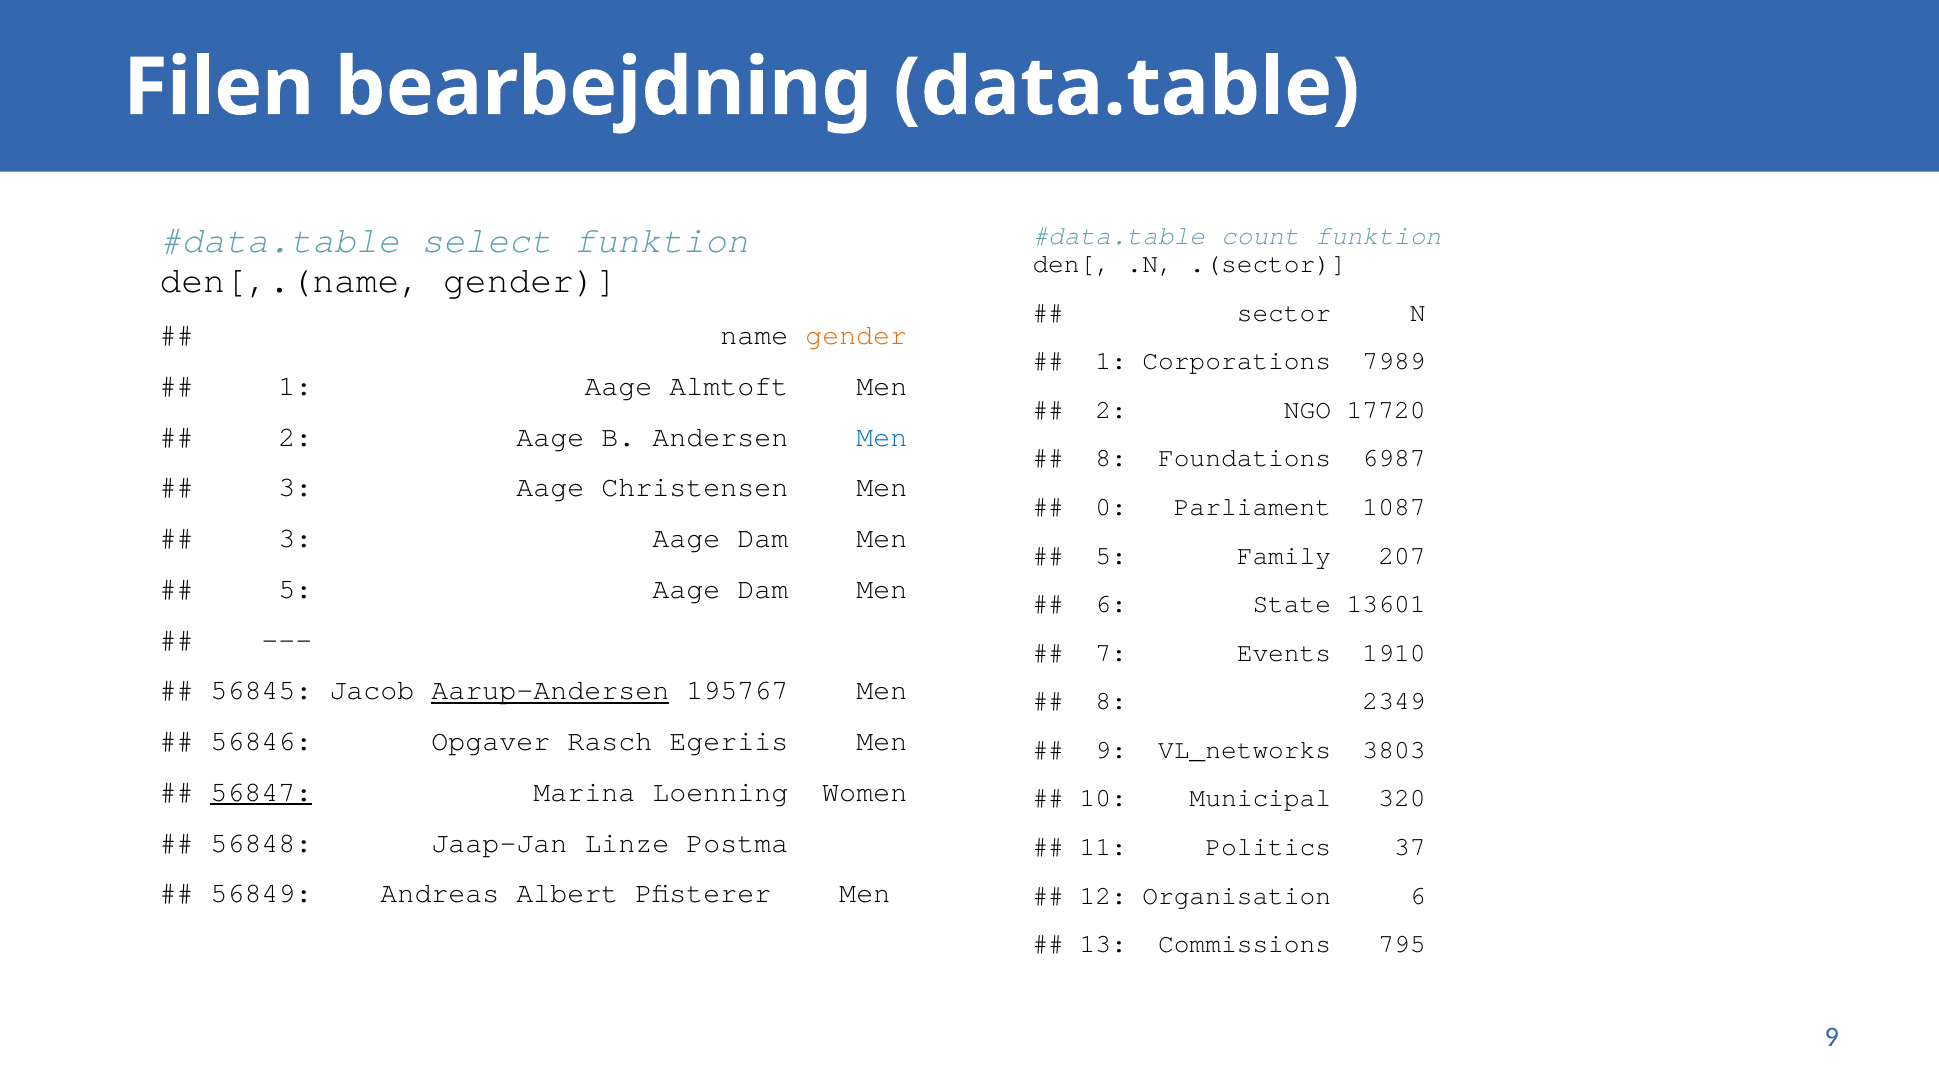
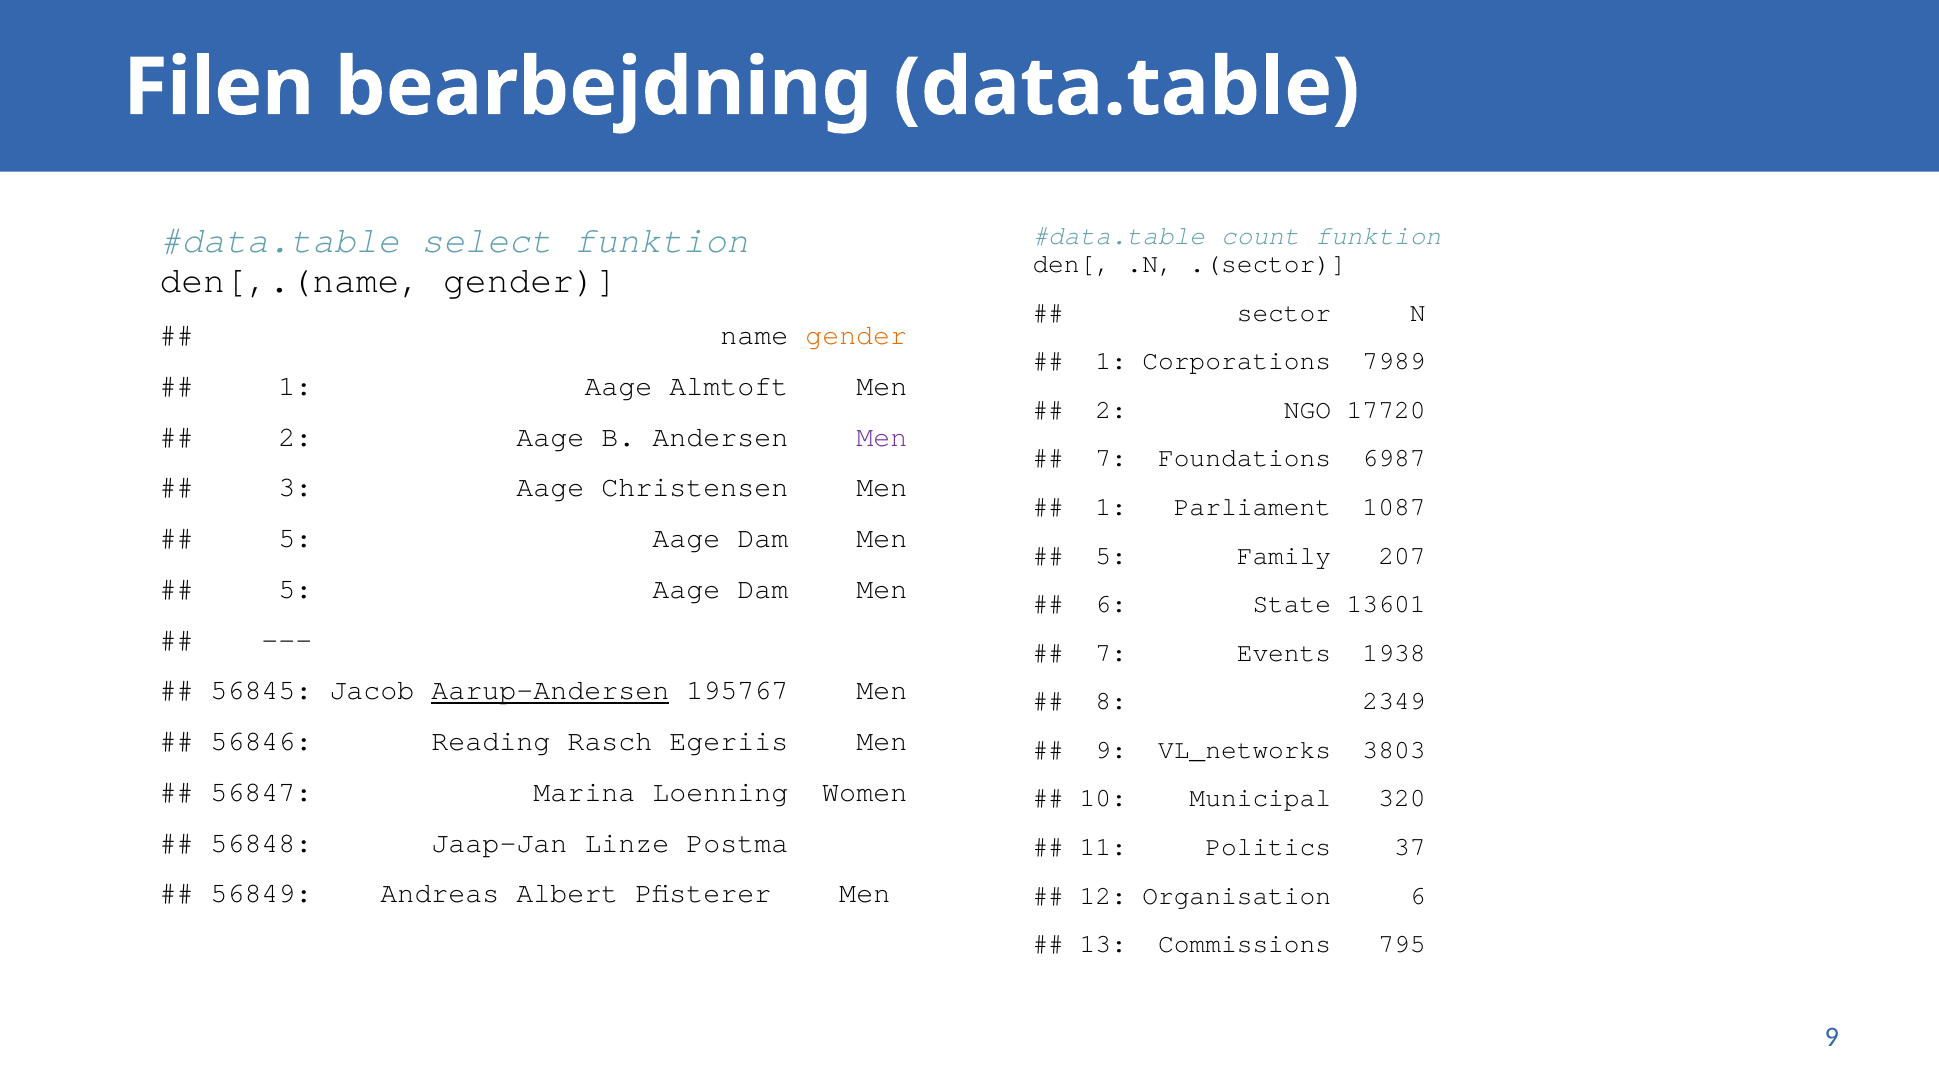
Men colour: blue -> purple (882, 437)
8: 8 -> 7 (1111, 459)
0: 0 -> 1 (1111, 507)
3: 3 -> 5 (295, 539)
1910: 1910 -> 1938 (1394, 653)
Opgaver: Opgaver -> Reading (491, 742)
56847 underline: present -> none (261, 793)
